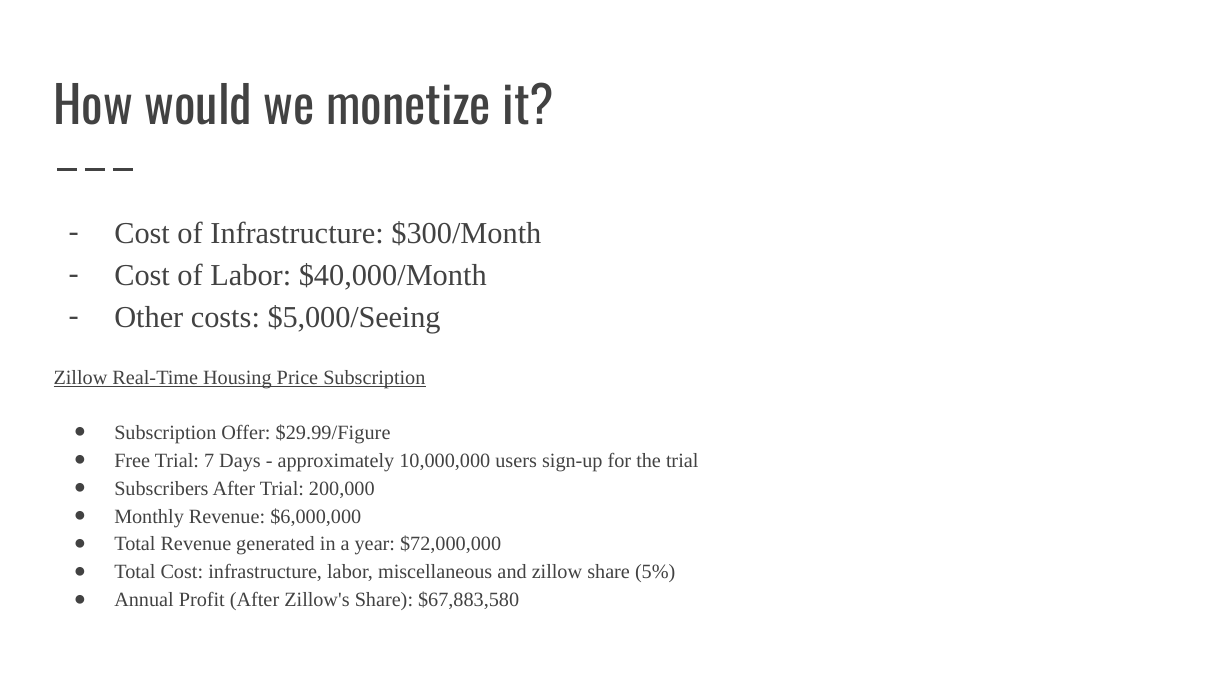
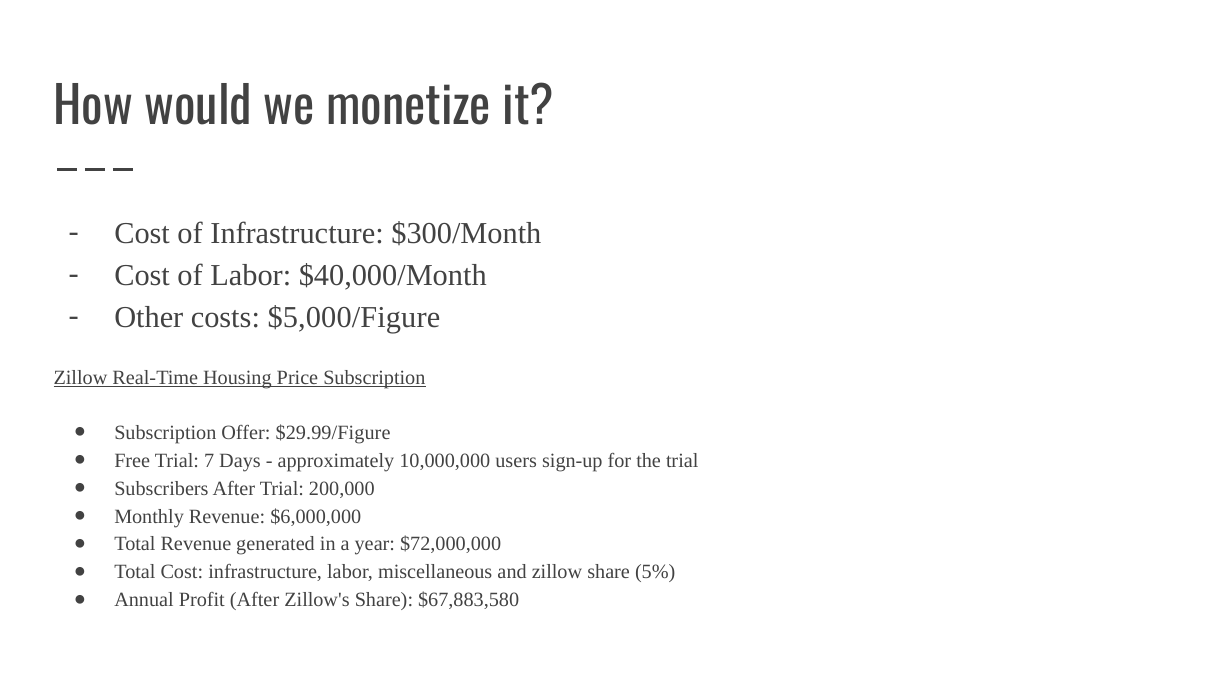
$5,000/Seeing: $5,000/Seeing -> $5,000/Figure (354, 317)
